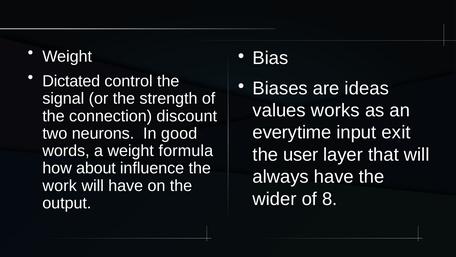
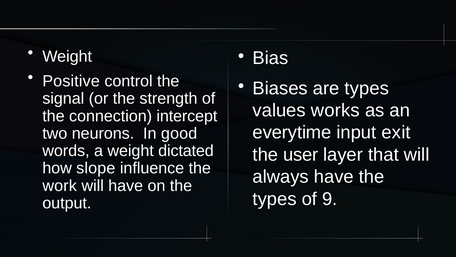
Dictated: Dictated -> Positive (71, 81)
are ideas: ideas -> types (367, 88)
discount: discount -> intercept (187, 116)
formula: formula -> dictated (186, 151)
about: about -> slope (96, 168)
wider: wider -> types (275, 199)
8: 8 -> 9 (330, 199)
